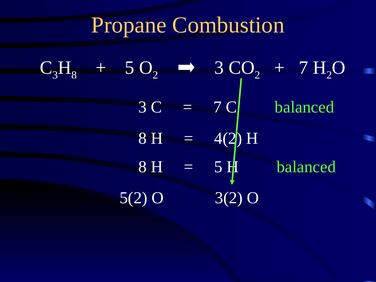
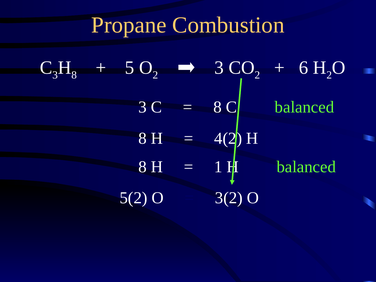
7: 7 -> 6 (304, 68)
7: 7 -> 8 (217, 107)
5: 5 -> 1 (218, 167)
